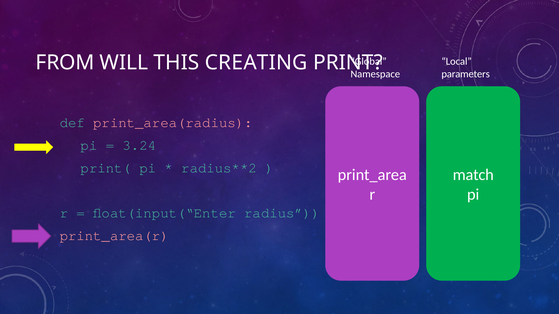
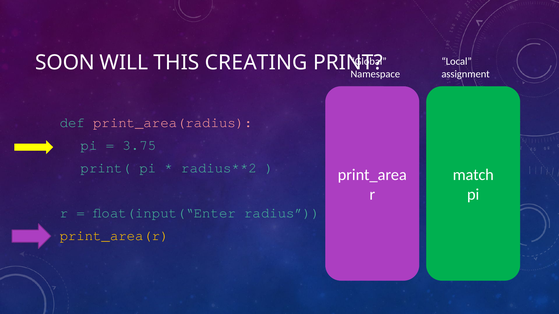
FROM: FROM -> SOON (65, 63)
parameters: parameters -> assignment (466, 74)
3.24: 3.24 -> 3.75 (139, 145)
print_area(r colour: pink -> yellow (114, 236)
